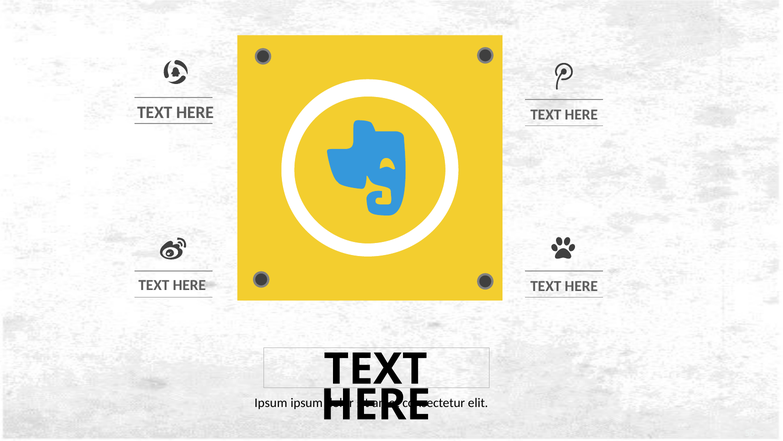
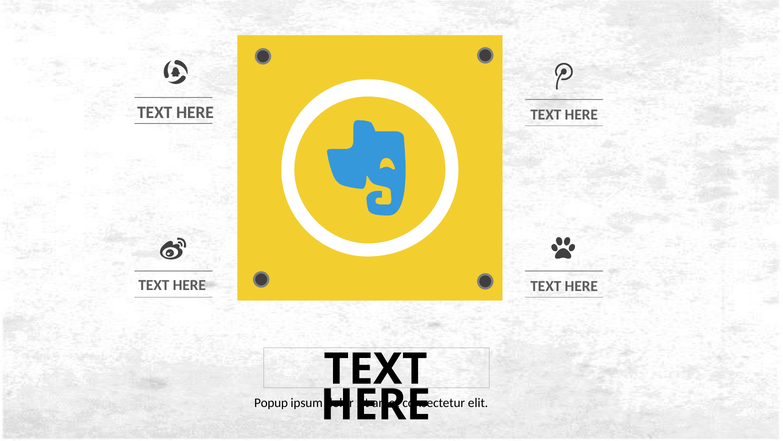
Ipsum: Ipsum -> Popup (271, 403)
